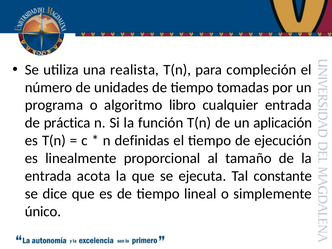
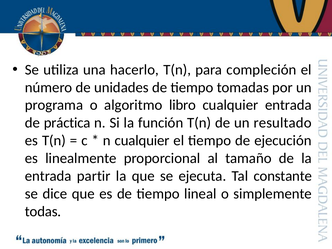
realista: realista -> hacerlo (135, 70)
aplicación: aplicación -> resultado (283, 123)
n definidas: definidas -> cualquier (142, 141)
acota: acota -> partir (94, 176)
único: único -> todas (43, 211)
